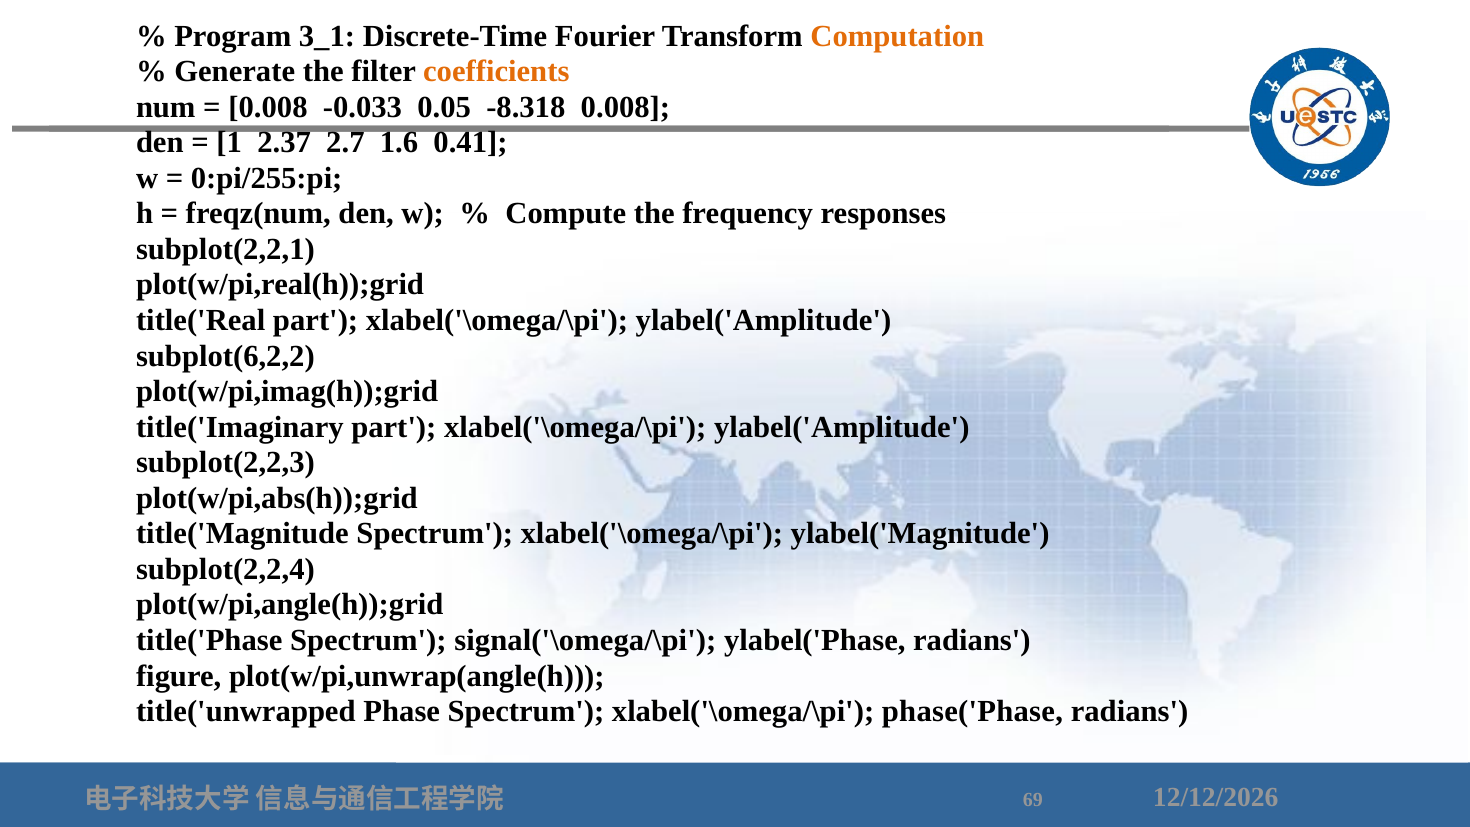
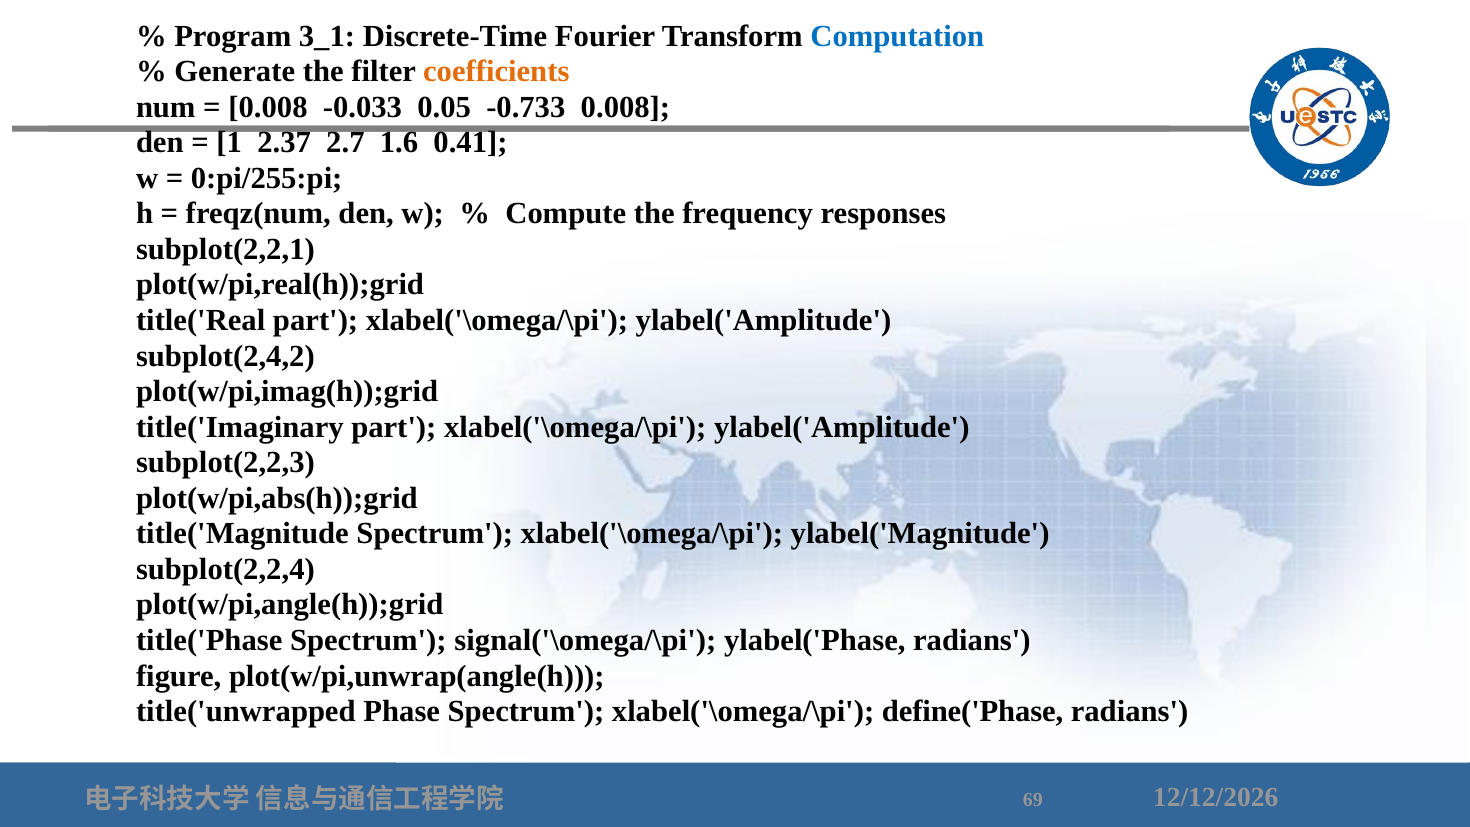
Computation colour: orange -> blue (897, 36)
-8.318: -8.318 -> -0.733 (526, 107)
subplot(6,2,2: subplot(6,2,2 -> subplot(2,4,2 (225, 356)
phase('Phase: phase('Phase -> define('Phase (973, 711)
